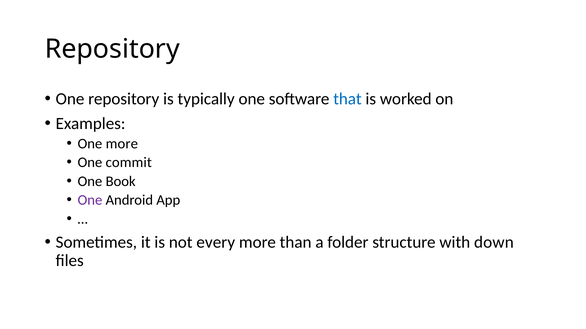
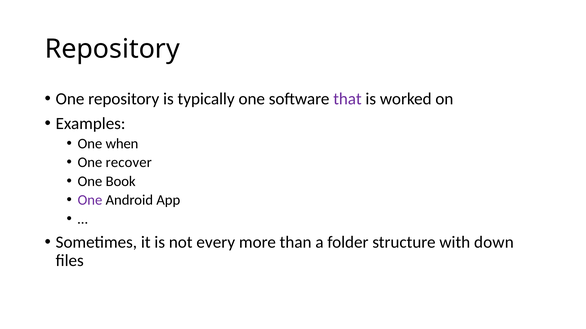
that colour: blue -> purple (347, 99)
One more: more -> when (122, 144)
commit: commit -> recover (129, 163)
